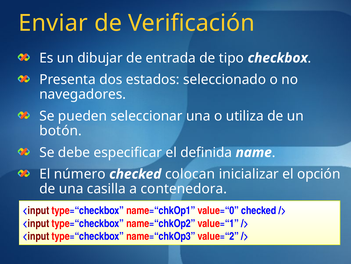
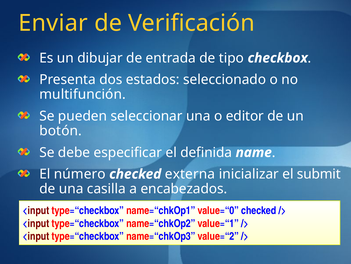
navegadores: navegadores -> multifunción (83, 94)
utiliza: utiliza -> editor (245, 116)
colocan: colocan -> externa (190, 174)
opción: opción -> submit (319, 174)
contenedora: contenedora -> encabezados (184, 188)
